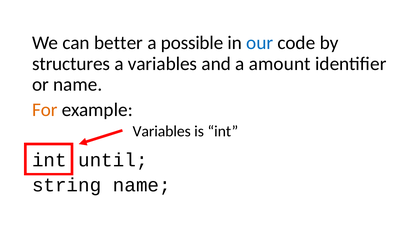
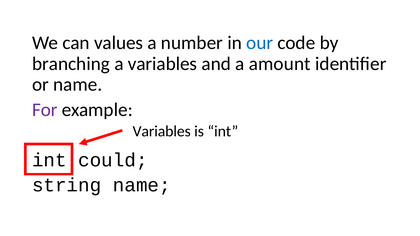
better: better -> values (119, 43)
possible: possible -> number (192, 43)
structures: structures -> branching (71, 64)
For colour: orange -> purple (45, 110)
until: until -> could (113, 160)
